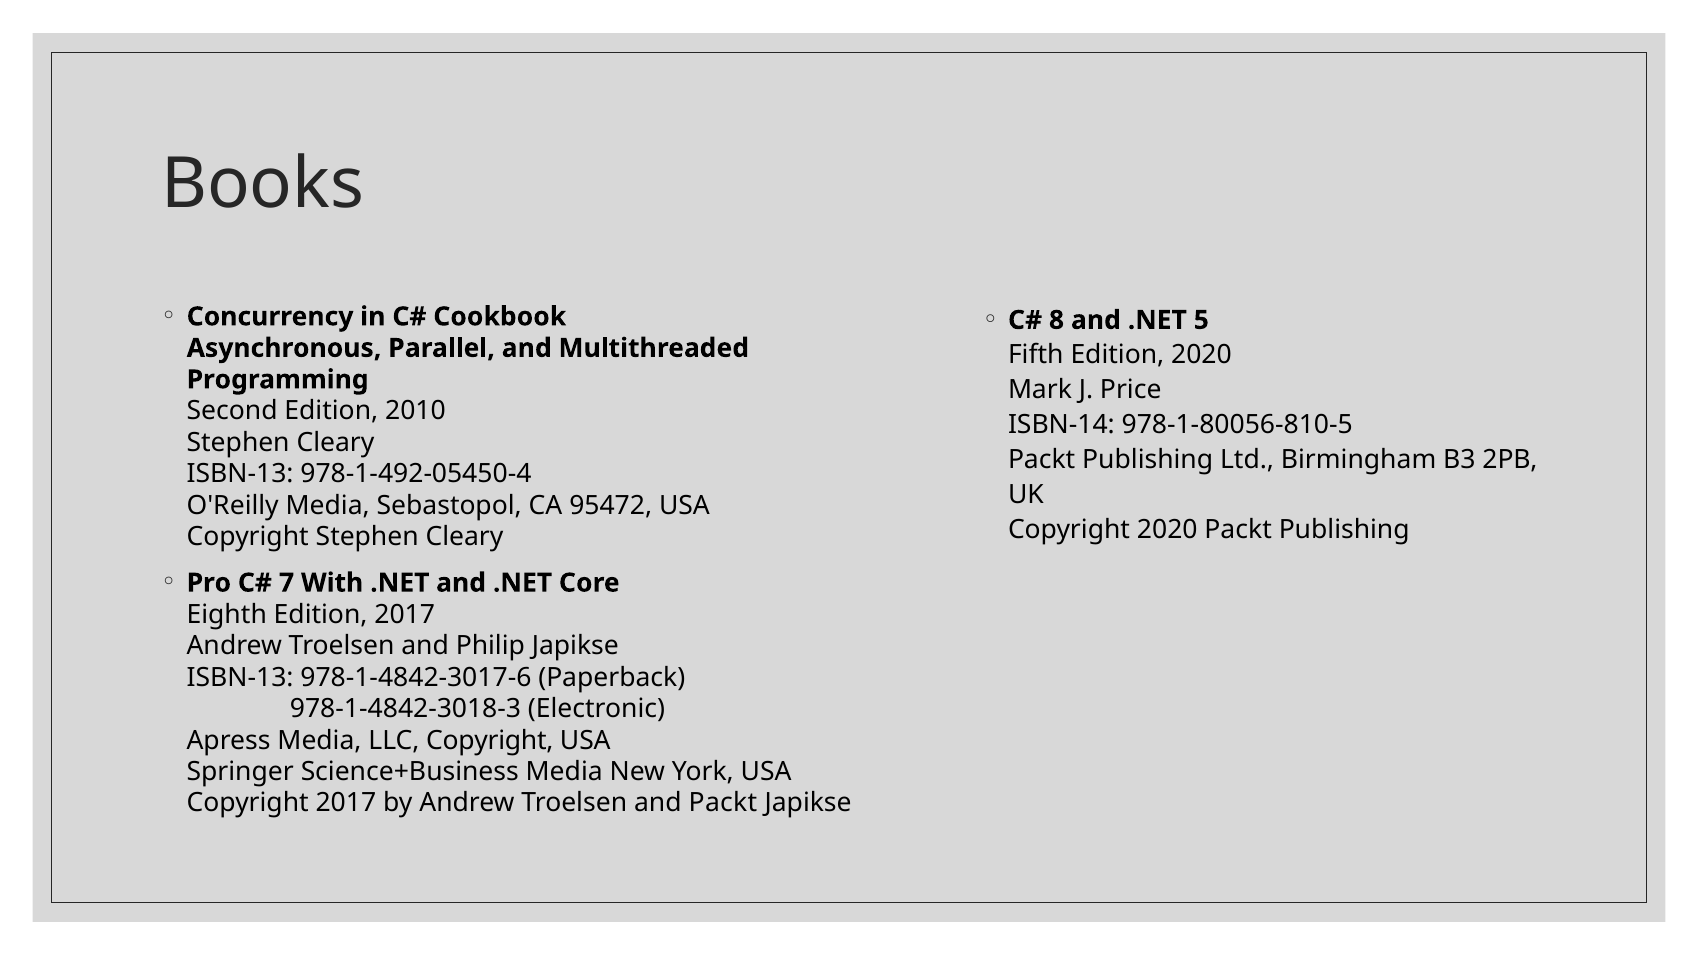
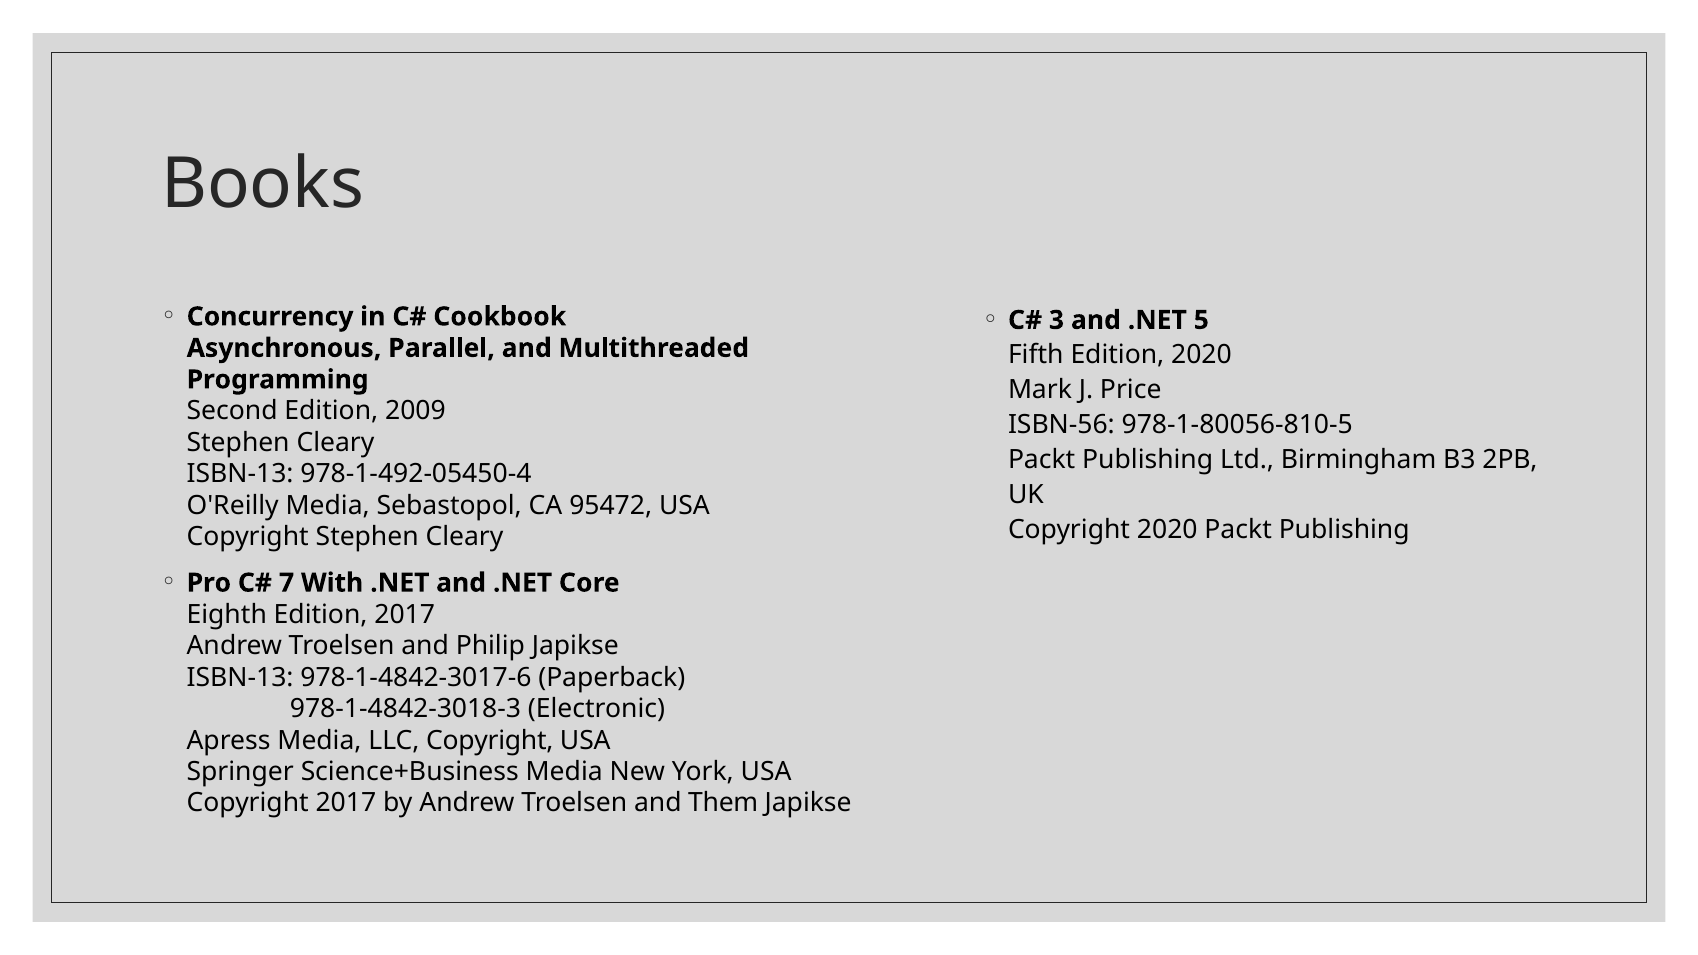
8: 8 -> 3 (1057, 320)
2010: 2010 -> 2009 (415, 411)
ISBN-14: ISBN-14 -> ISBN-56 (1061, 425)
and Packt: Packt -> Them (723, 803)
